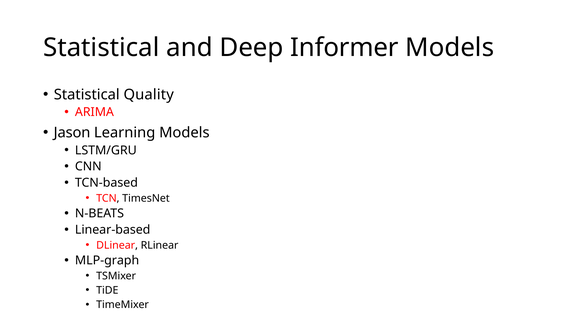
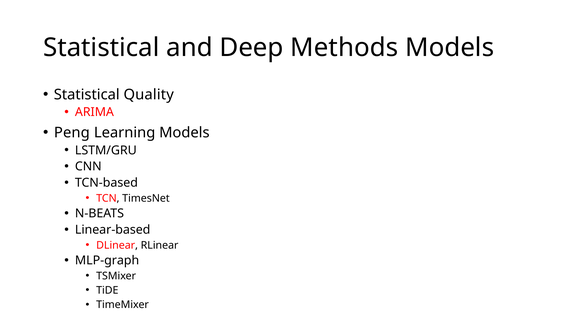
Informer: Informer -> Methods (344, 48)
Jason: Jason -> Peng (72, 133)
